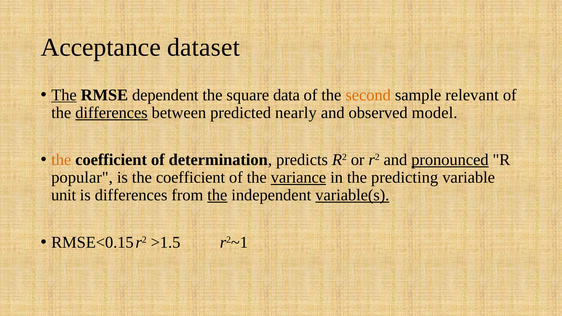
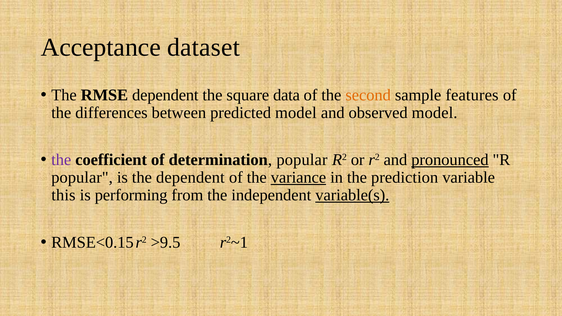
The underline: present -> none (64, 95)
relevant: relevant -> features (472, 95)
differences underline: present -> none (111, 113)
predicted nearly: nearly -> model (296, 113)
the colour: orange -> purple (61, 160)
determination predicts: predicts -> popular (302, 160)
is the coefficient: coefficient -> dependent (190, 178)
predicting: predicting -> prediction (405, 178)
unit: unit -> this (63, 195)
is differences: differences -> performing (131, 195)
the underline: present -> none (217, 195)
>1.5: >1.5 -> >9.5 (166, 242)
